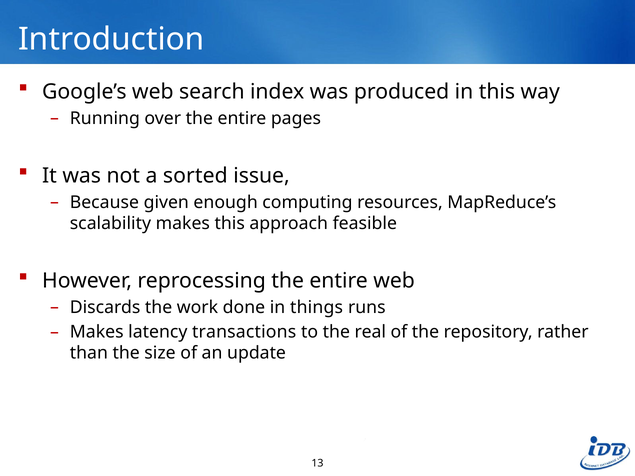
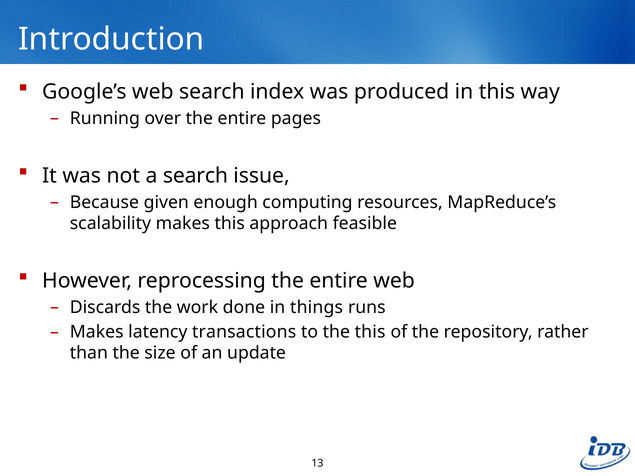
a sorted: sorted -> search (195, 176)
the real: real -> this (370, 332)
